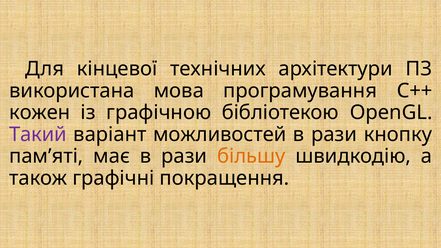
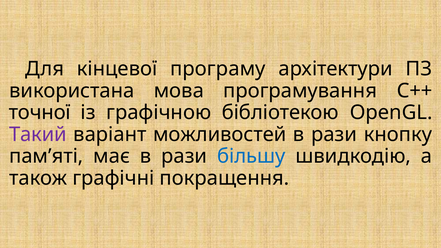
технічних: технічних -> програму (218, 69)
кожен: кожен -> точної (40, 113)
більшу colour: orange -> blue (251, 156)
